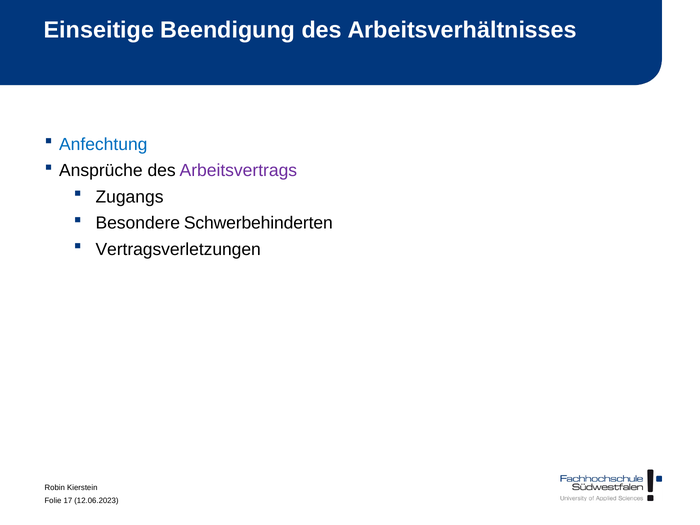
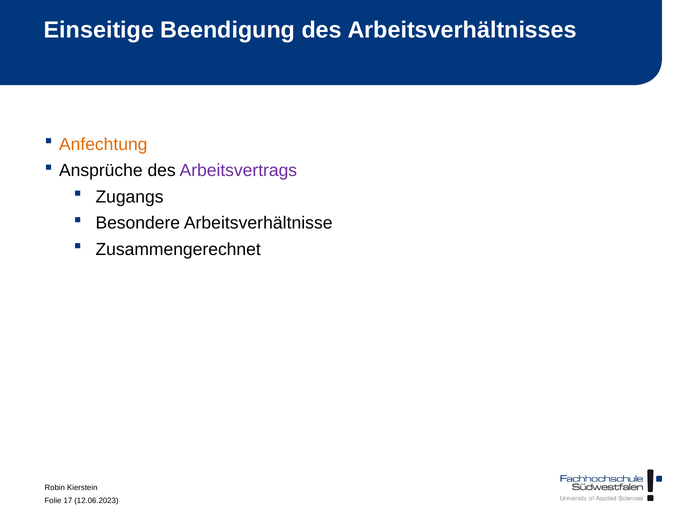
Anfechtung colour: blue -> orange (103, 144)
Schwerbehinderten: Schwerbehinderten -> Arbeitsverhältnisse (258, 223)
Vertragsverletzungen: Vertragsverletzungen -> Zusammengerechnet (178, 249)
